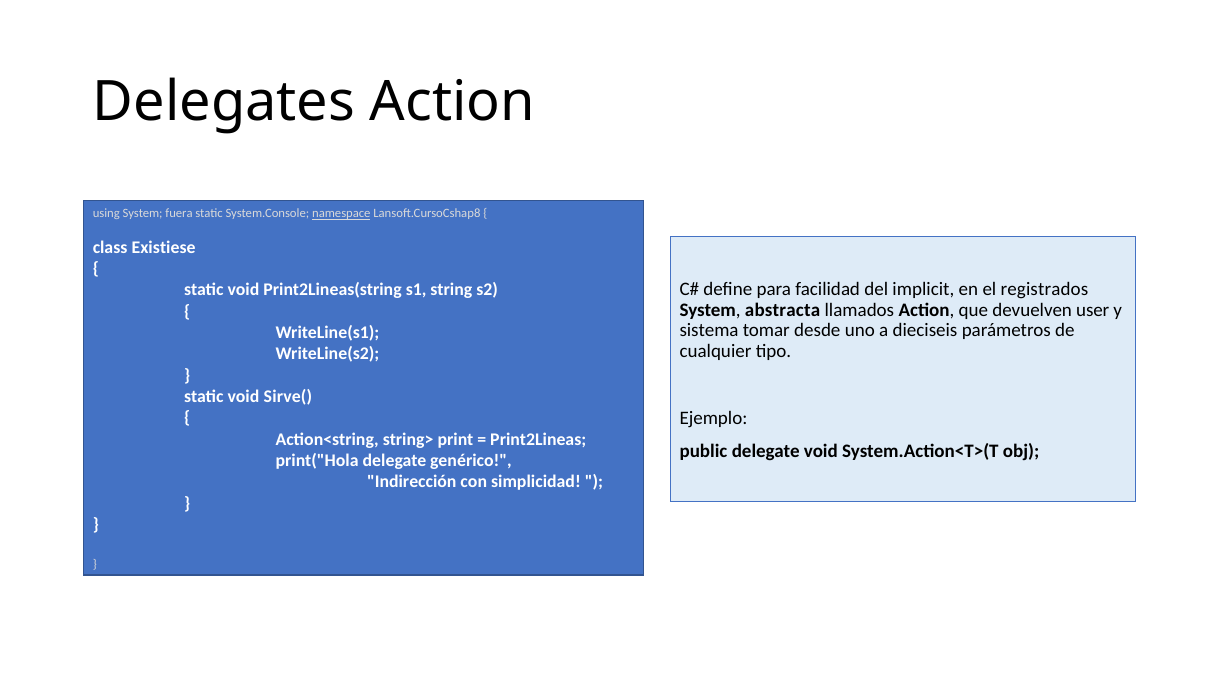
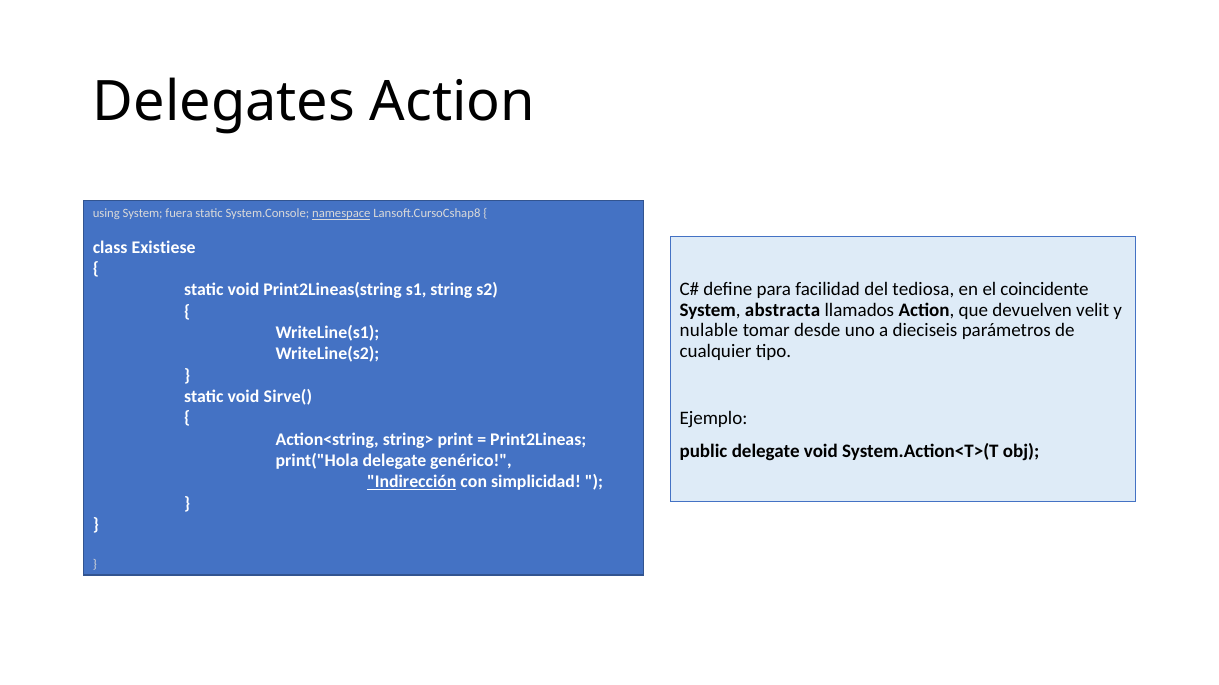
implicit: implicit -> tediosa (923, 290)
registrados: registrados -> coincidente (1045, 290)
user: user -> velit (1093, 310)
sistema: sistema -> nulable (709, 331)
Indirección underline: none -> present (412, 482)
